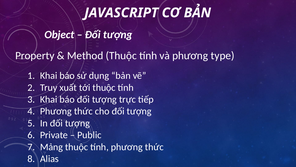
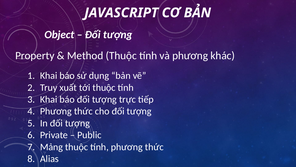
type: type -> khác (223, 55)
